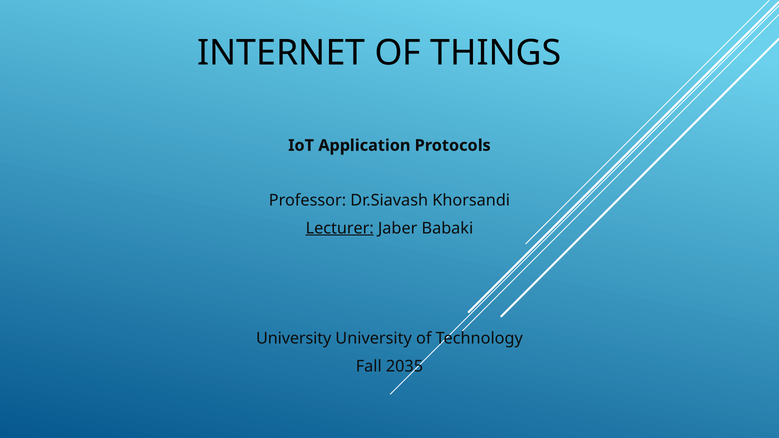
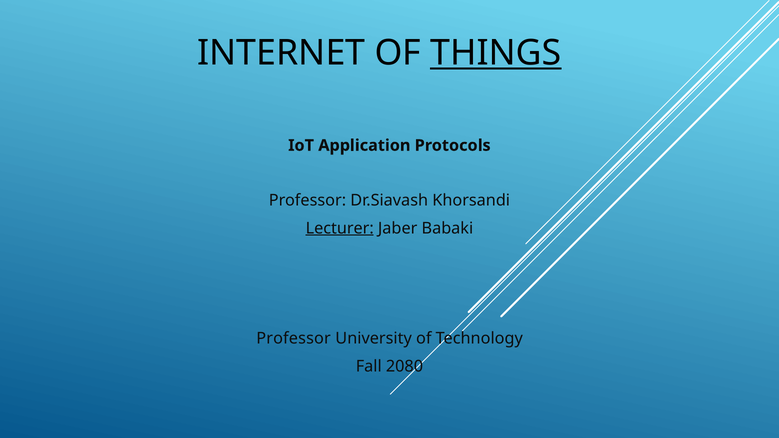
THINGS underline: none -> present (496, 53)
University: University -> Professor (294, 339)
2035: 2035 -> 2080 (404, 366)
